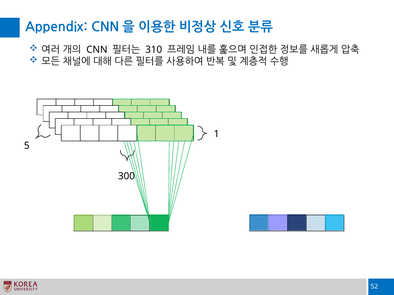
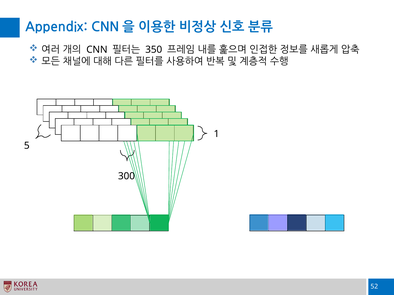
310: 310 -> 350 (154, 50)
